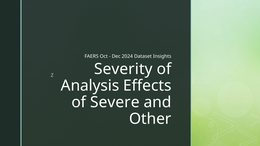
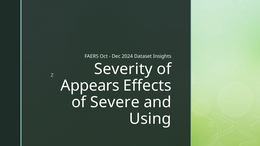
Analysis: Analysis -> Appears (90, 86)
Other: Other -> Using (150, 119)
